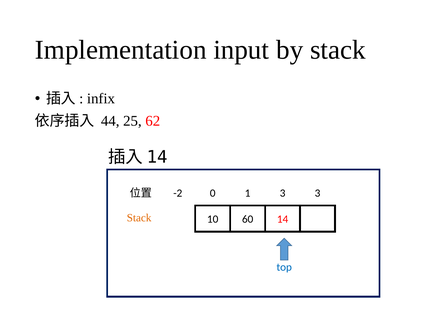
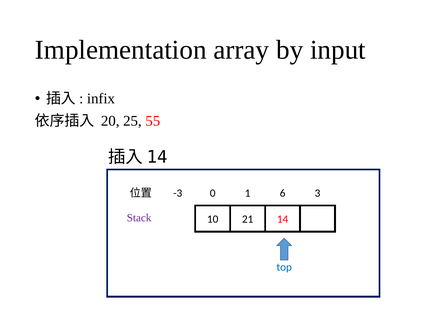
input: input -> array (241, 50)
by stack: stack -> input (338, 50)
44: 44 -> 20 (110, 121)
62: 62 -> 55 (153, 121)
-2: -2 -> -3 (178, 193)
1 3: 3 -> 6 (283, 193)
Stack colour: orange -> purple (139, 218)
60: 60 -> 21 (248, 219)
